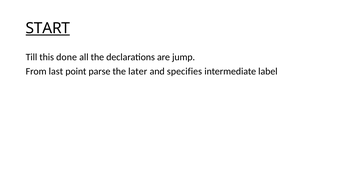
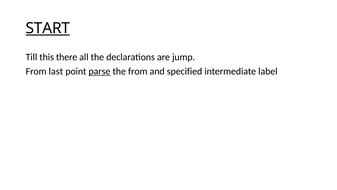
done: done -> there (67, 57)
parse underline: none -> present (99, 71)
the later: later -> from (138, 71)
specifies: specifies -> specified (185, 71)
